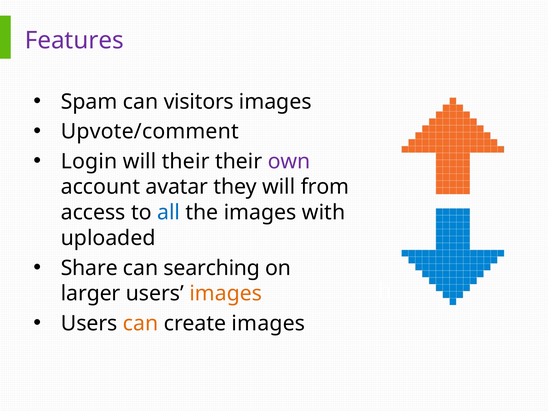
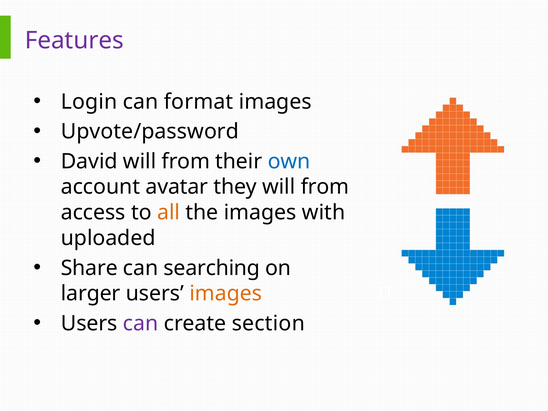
Spam: Spam -> Login (89, 102)
visitors: visitors -> format (199, 102)
Upvote/comment: Upvote/comment -> Upvote/password (150, 131)
Login: Login -> David (89, 161)
their: their -> from (186, 161)
own colour: purple -> blue (289, 161)
all colour: blue -> orange (169, 213)
can colour: orange -> purple (141, 323)
create images: images -> section (268, 323)
